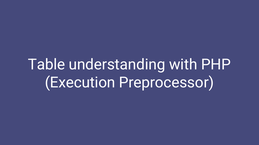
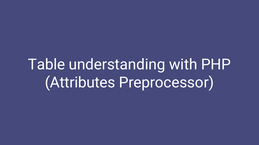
Execution: Execution -> Attributes (80, 83)
